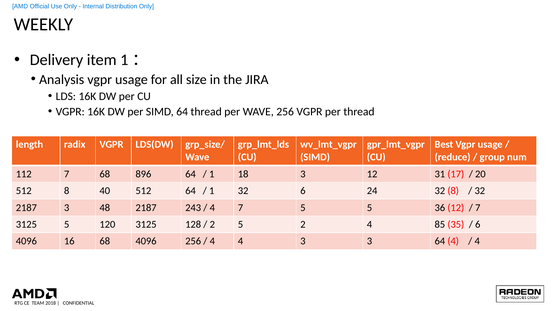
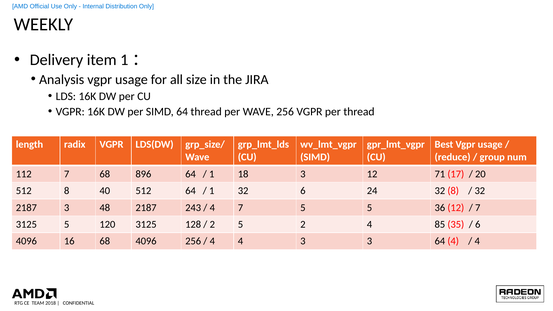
31: 31 -> 71 (440, 174)
